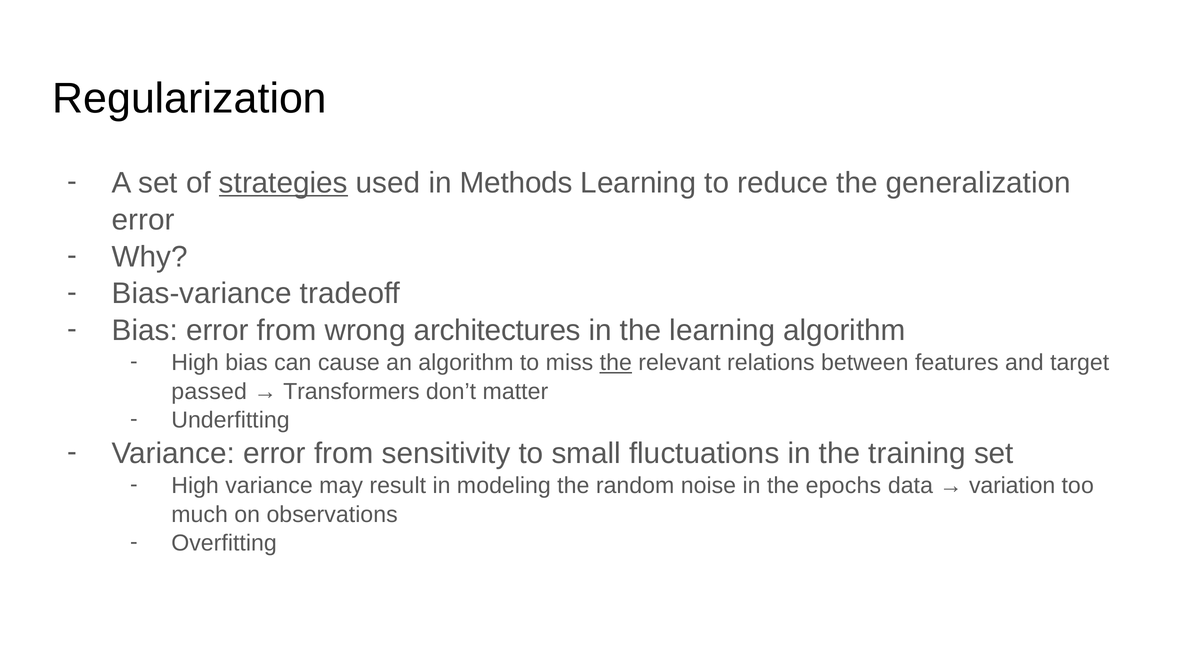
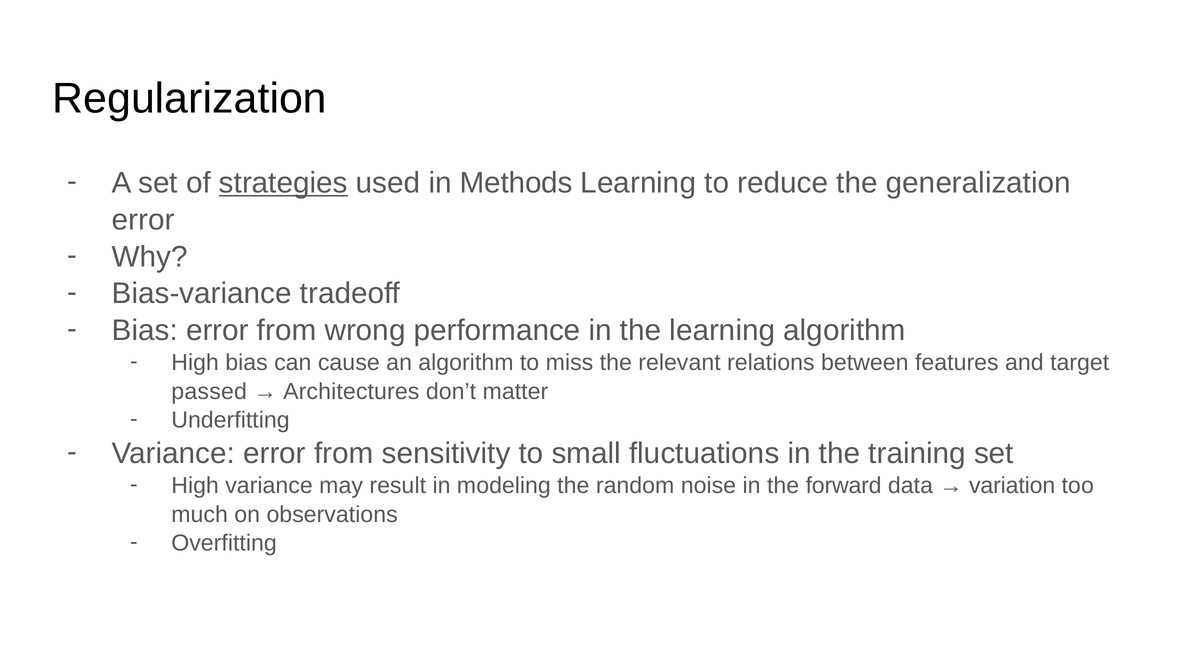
architectures: architectures -> performance (497, 330)
the underline: present -> none (616, 363)
Transformers: Transformers -> Architectures (351, 391)
epochs: epochs -> forward (844, 486)
